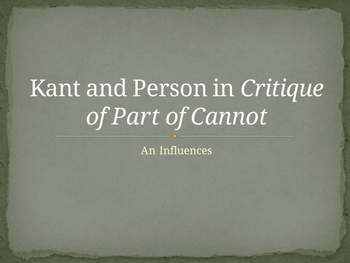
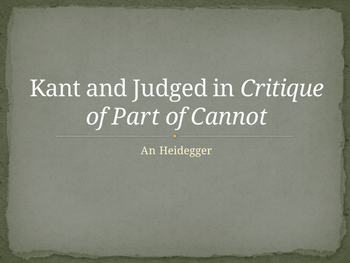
Person: Person -> Judged (170, 89)
Influences: Influences -> Heidegger (186, 150)
